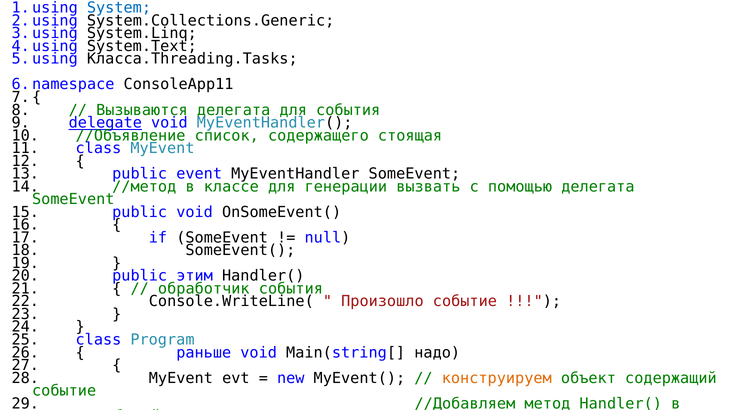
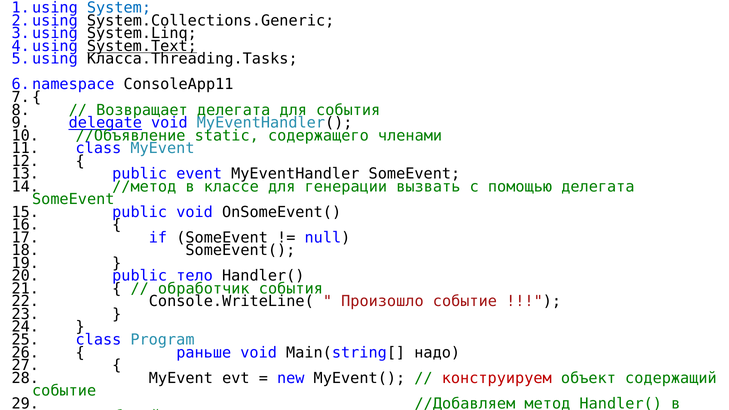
System.Text underline: none -> present (142, 46)
Вызываются: Вызываются -> Возвращает (142, 110)
//Объявление список: список -> static (227, 136)
стоящая: стоящая -> членами (410, 136)
этим: этим -> тело (195, 276)
конструируем colour: orange -> red (497, 378)
